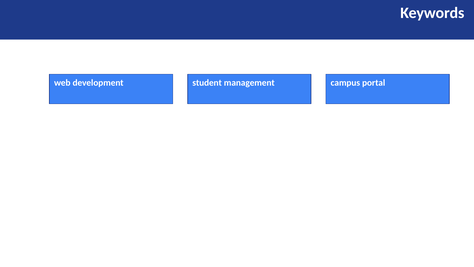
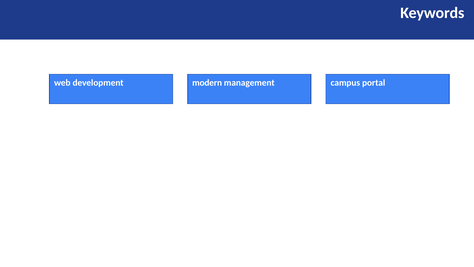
student: student -> modern (207, 83)
